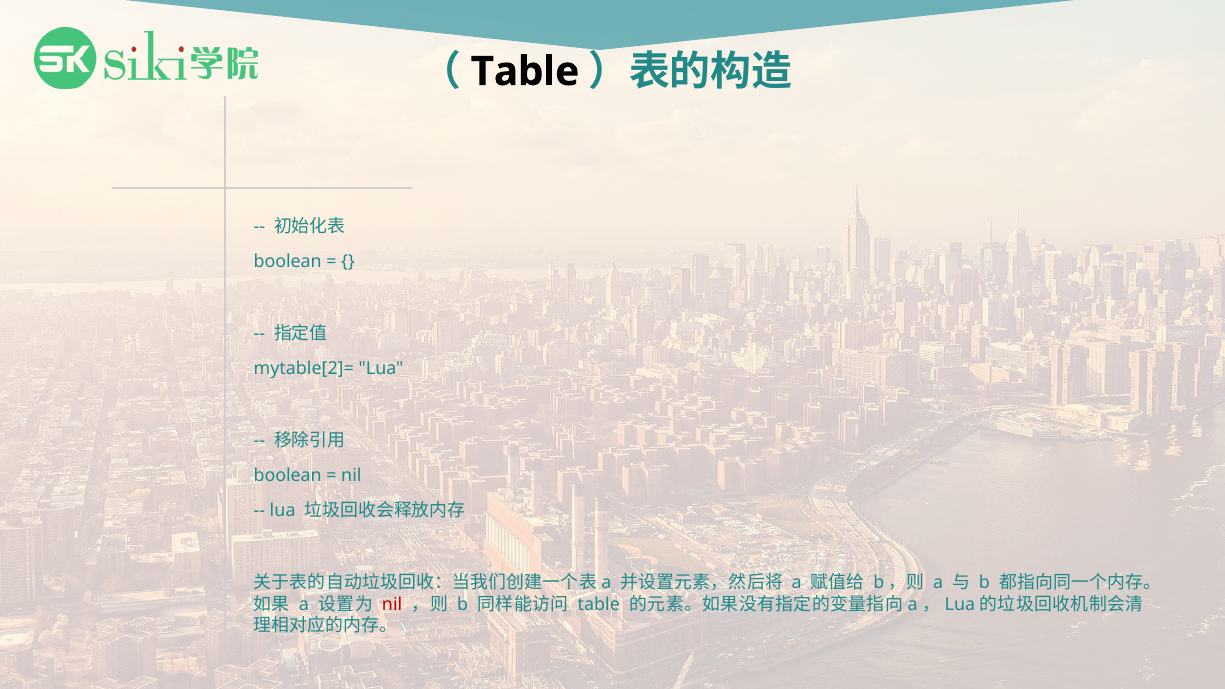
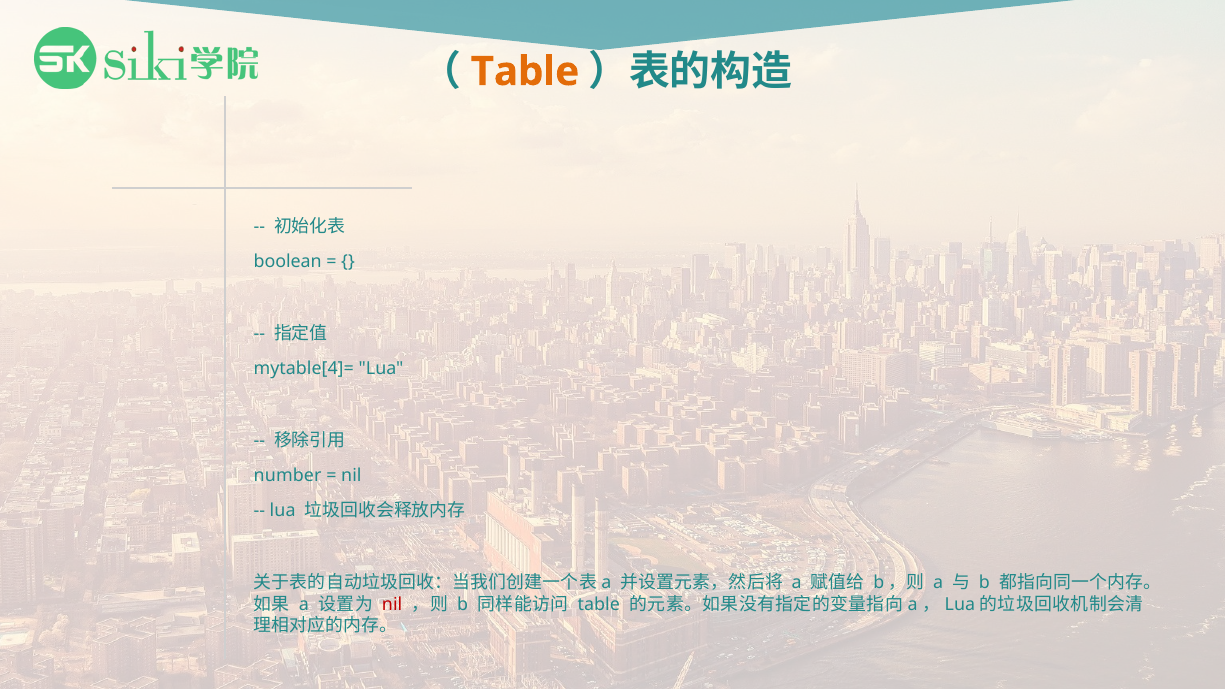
Table colour: black -> orange (525, 72)
mytable[2]=: mytable[2]= -> mytable[4]= (304, 369)
boolean: boolean -> number (288, 476)
